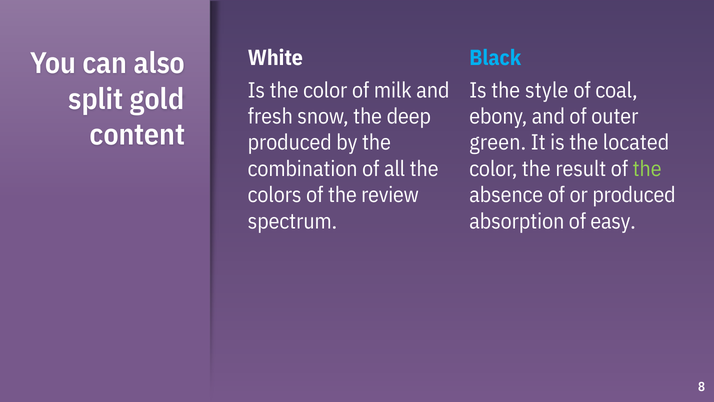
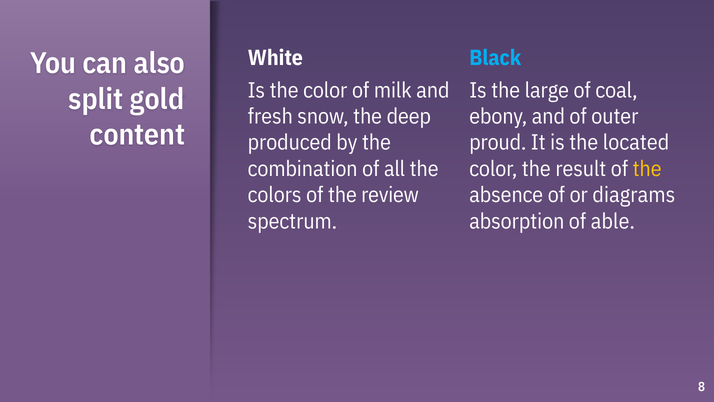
style: style -> large (547, 90)
green: green -> proud (498, 143)
the colour: light green -> yellow (647, 169)
or produced: produced -> diagrams (634, 195)
easy: easy -> able (613, 221)
